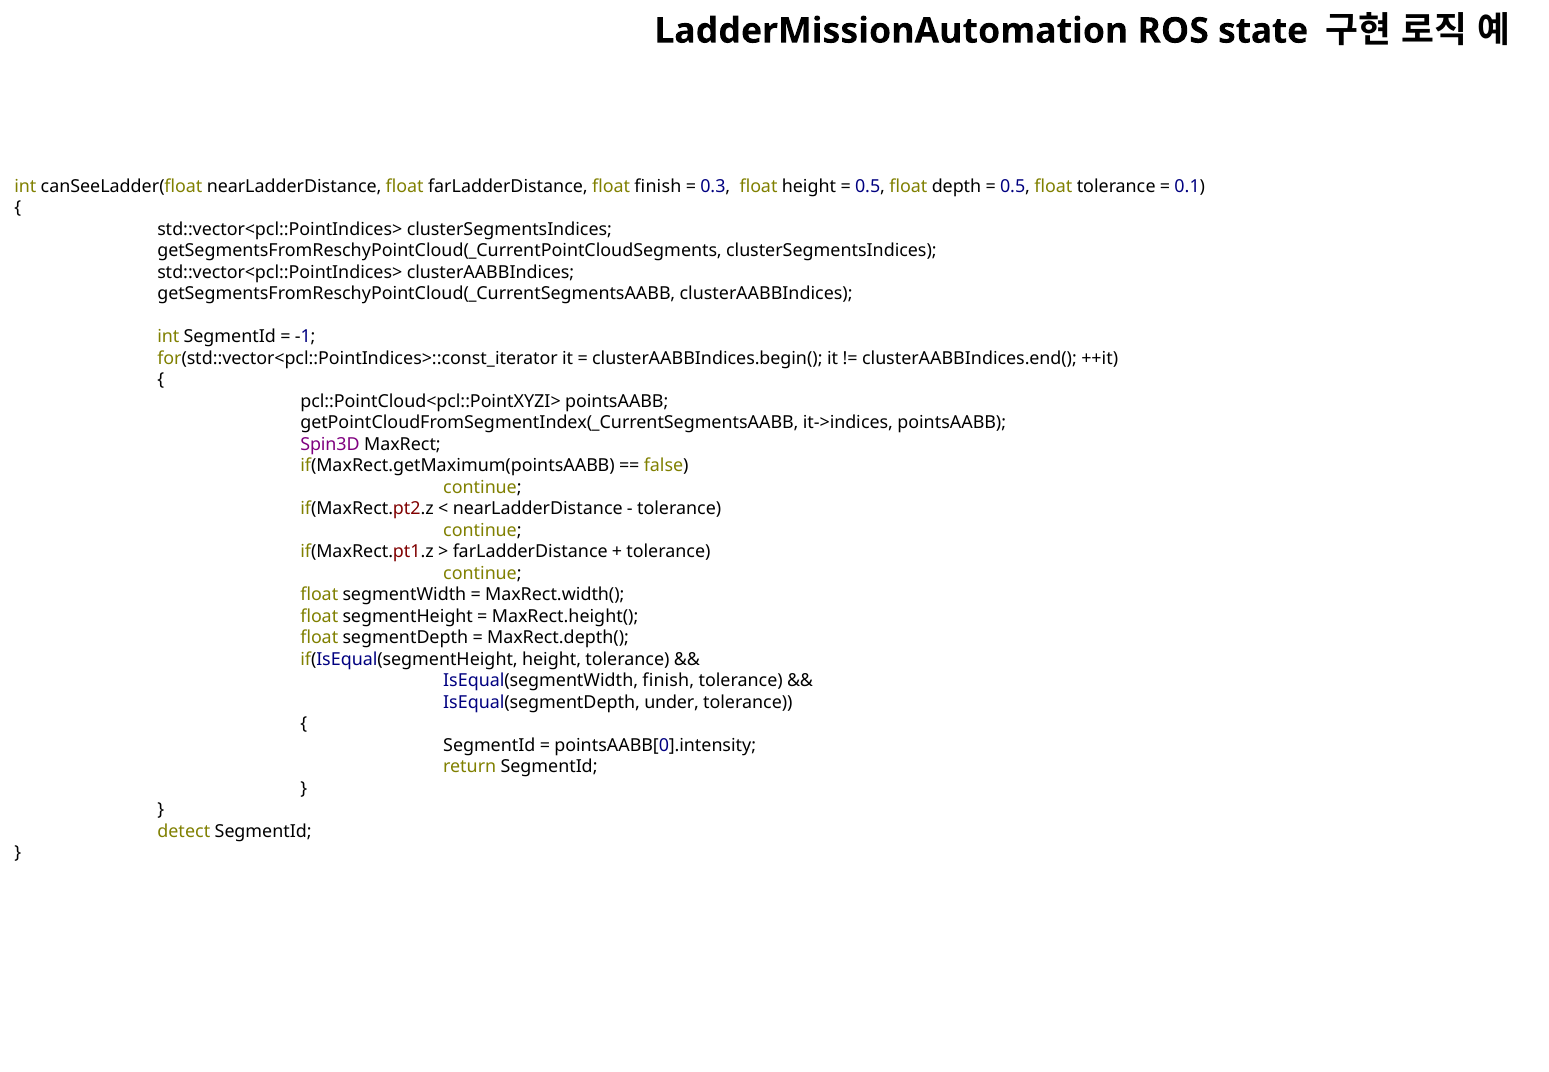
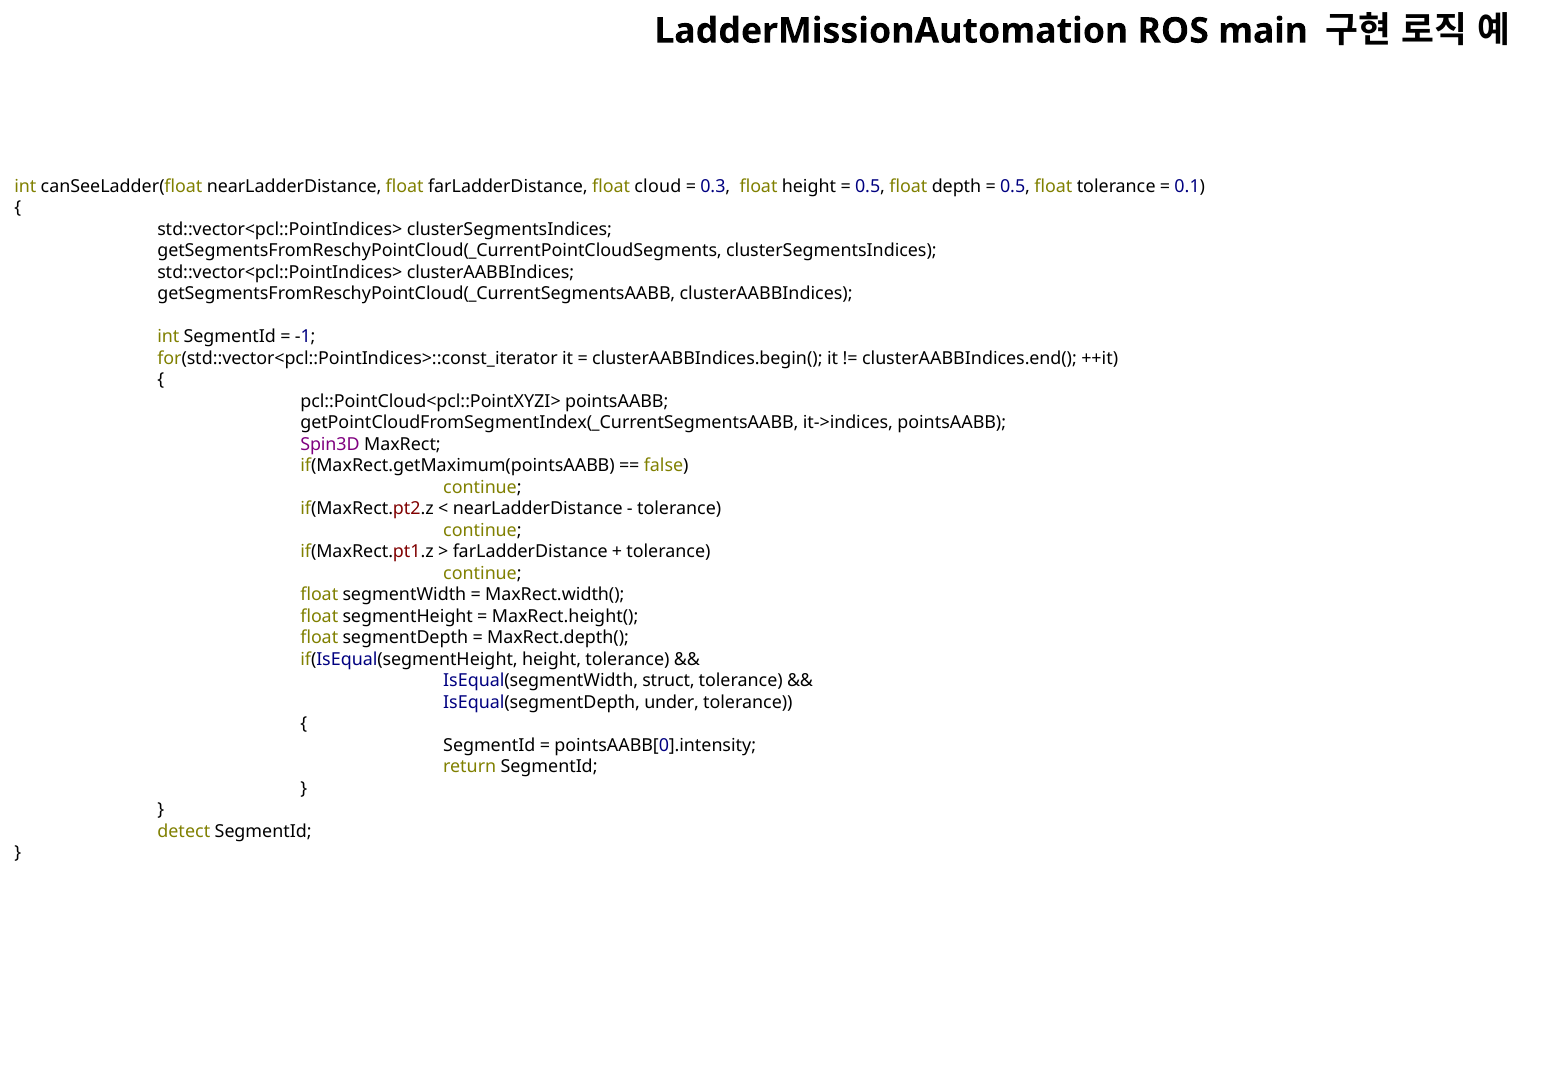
state: state -> main (1263, 31)
float finish: finish -> cloud (658, 186)
IsEqual(segmentWidth finish: finish -> struct (668, 681)
